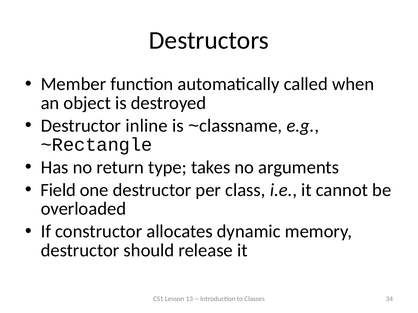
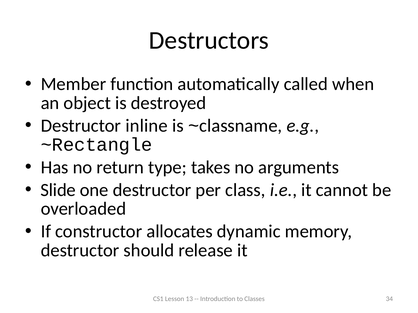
Field: Field -> Slide (58, 190)
